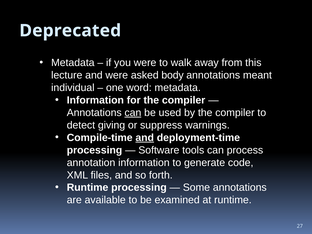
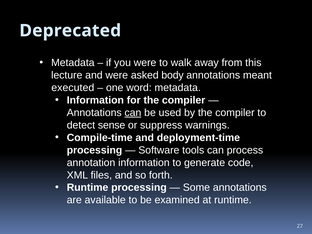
individual: individual -> executed (73, 88)
giving: giving -> sense (112, 125)
and underline: present -> none (145, 138)
